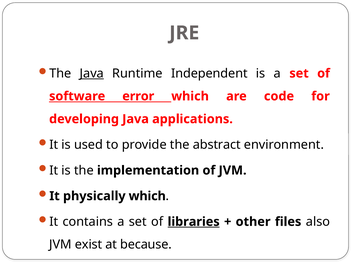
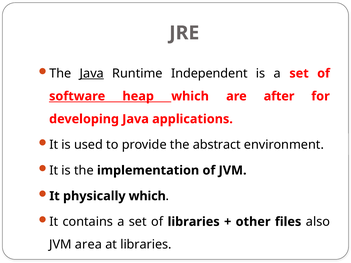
error: error -> heap (138, 96)
code: code -> after (279, 96)
libraries underline: present -> none (194, 222)
exist: exist -> area (88, 245)
at because: because -> libraries (146, 245)
